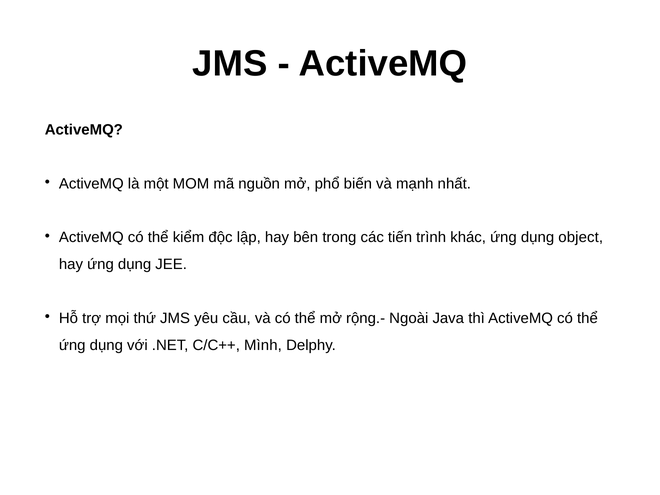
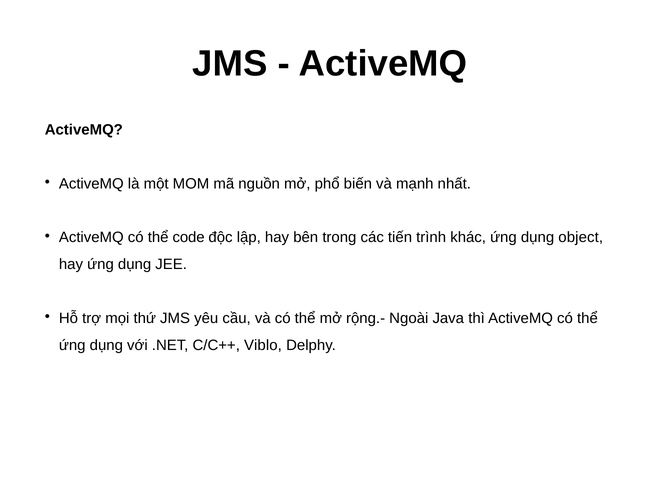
kiểm: kiểm -> code (189, 237)
Mình: Mình -> Viblo (263, 345)
